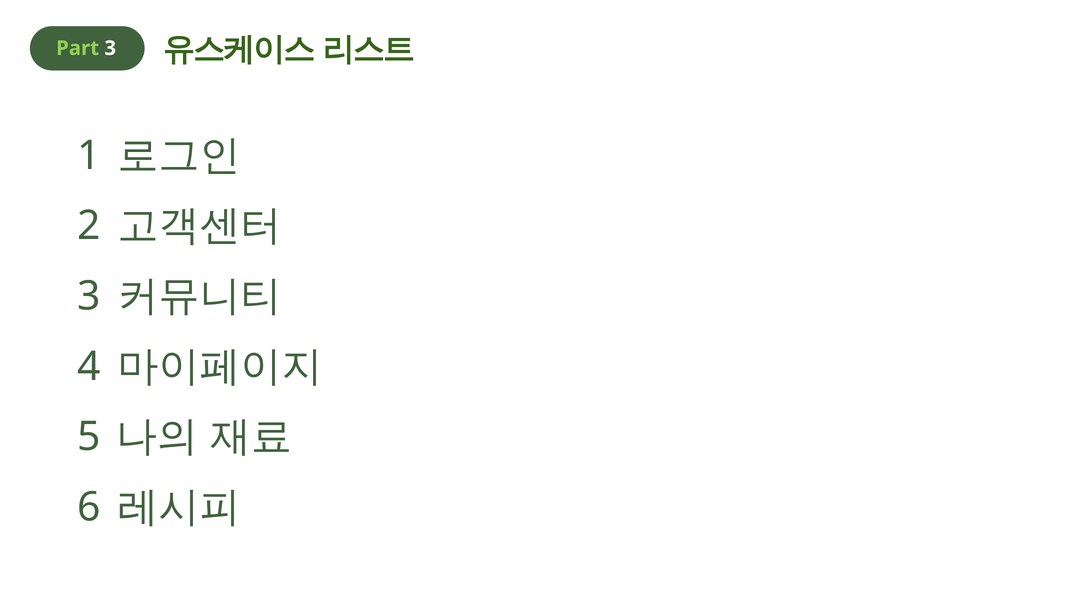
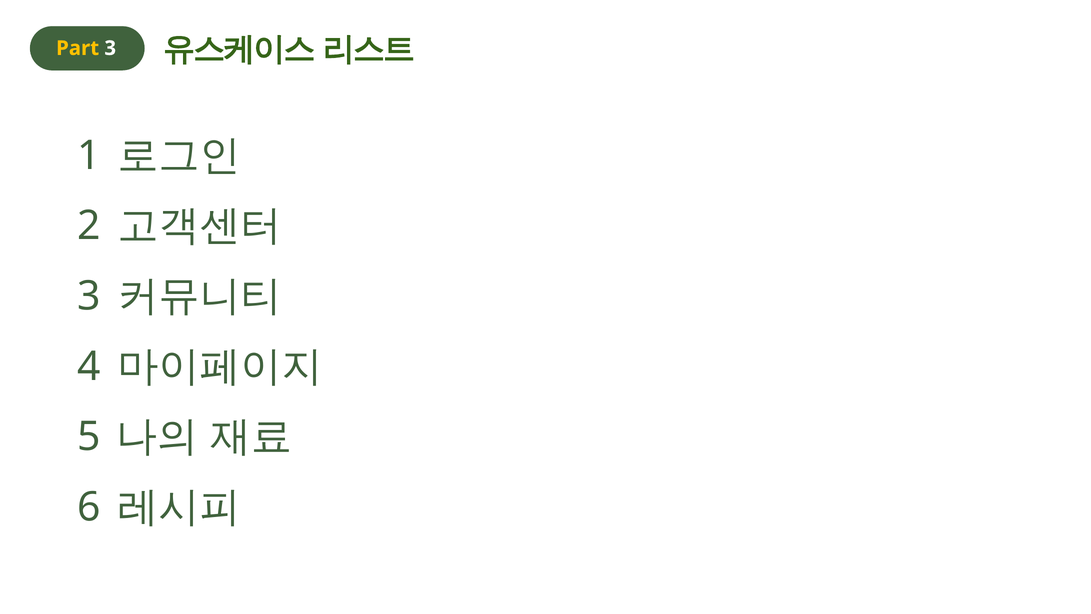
Part colour: light green -> yellow (78, 48)
